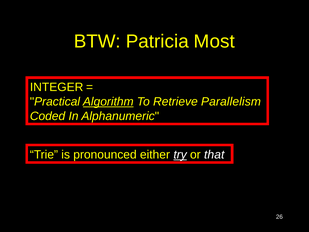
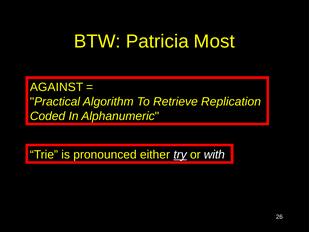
INTEGER: INTEGER -> AGAINST (57, 87)
Algorithm underline: present -> none (108, 102)
Parallelism: Parallelism -> Replication (231, 102)
that: that -> with (214, 154)
